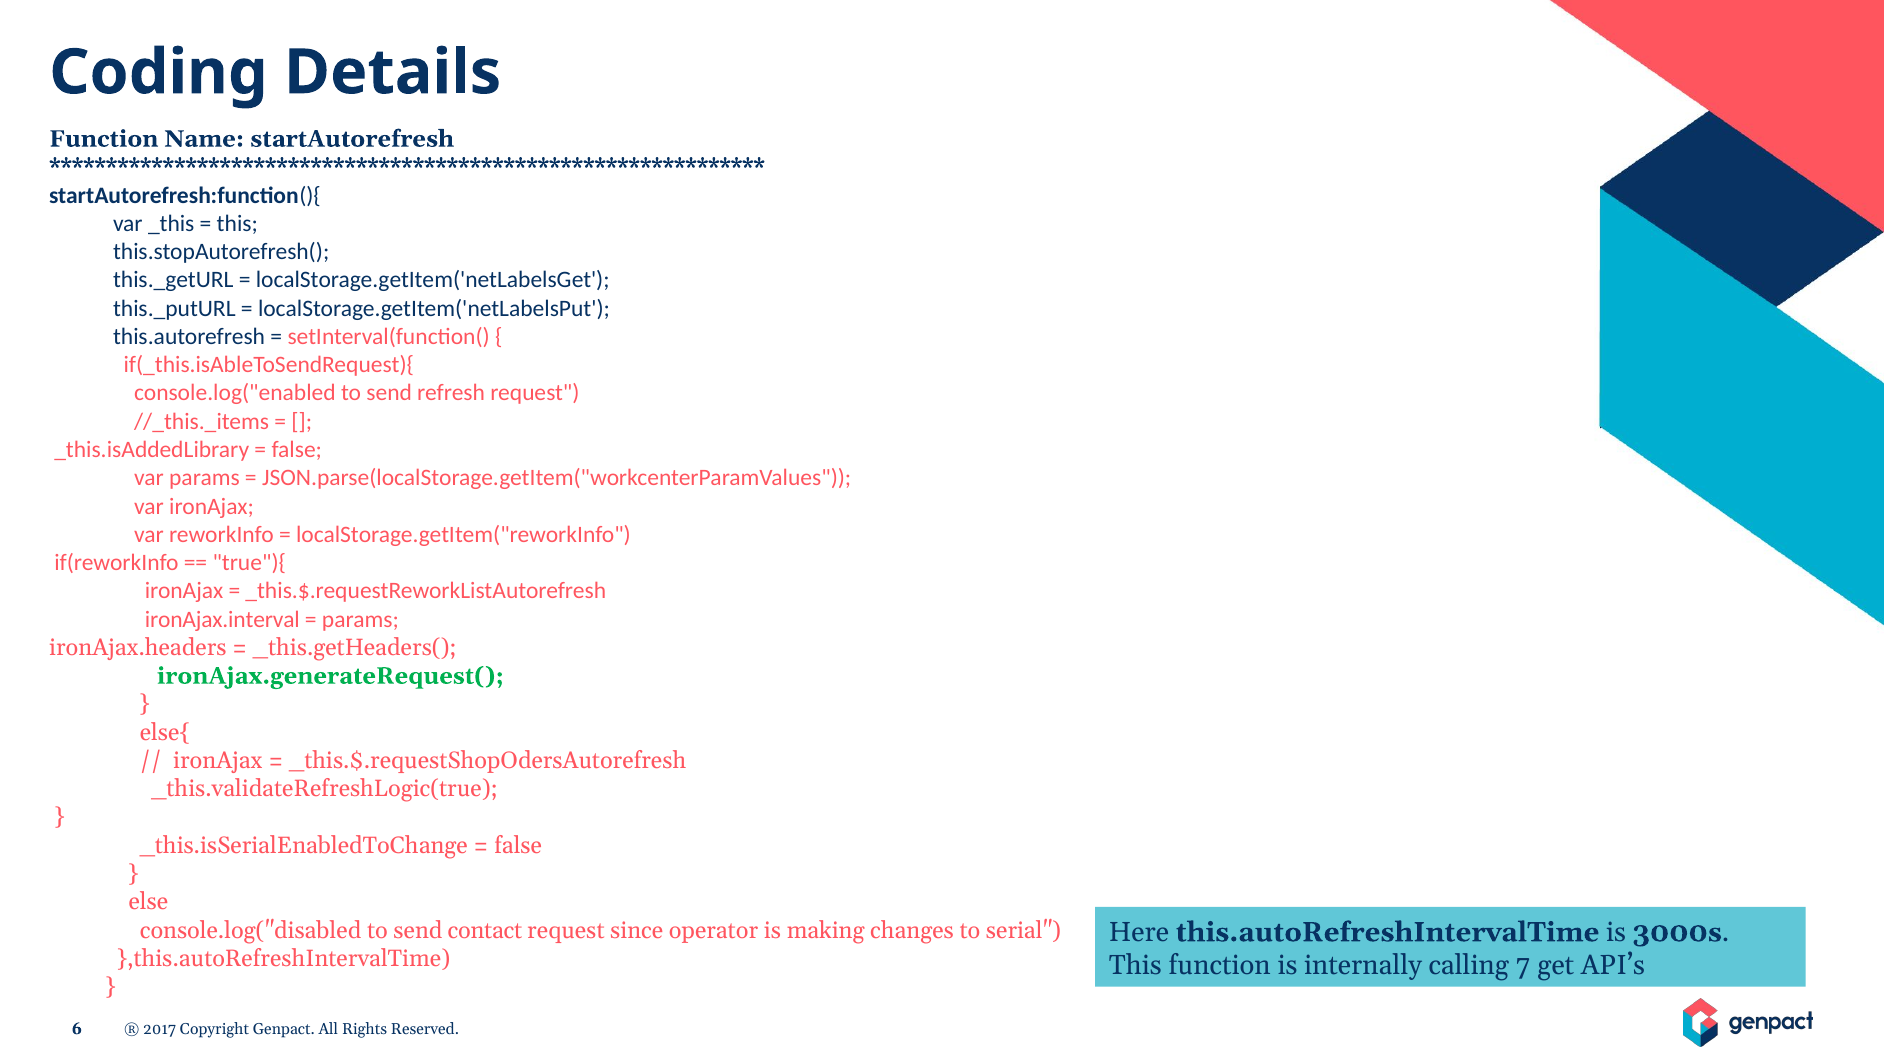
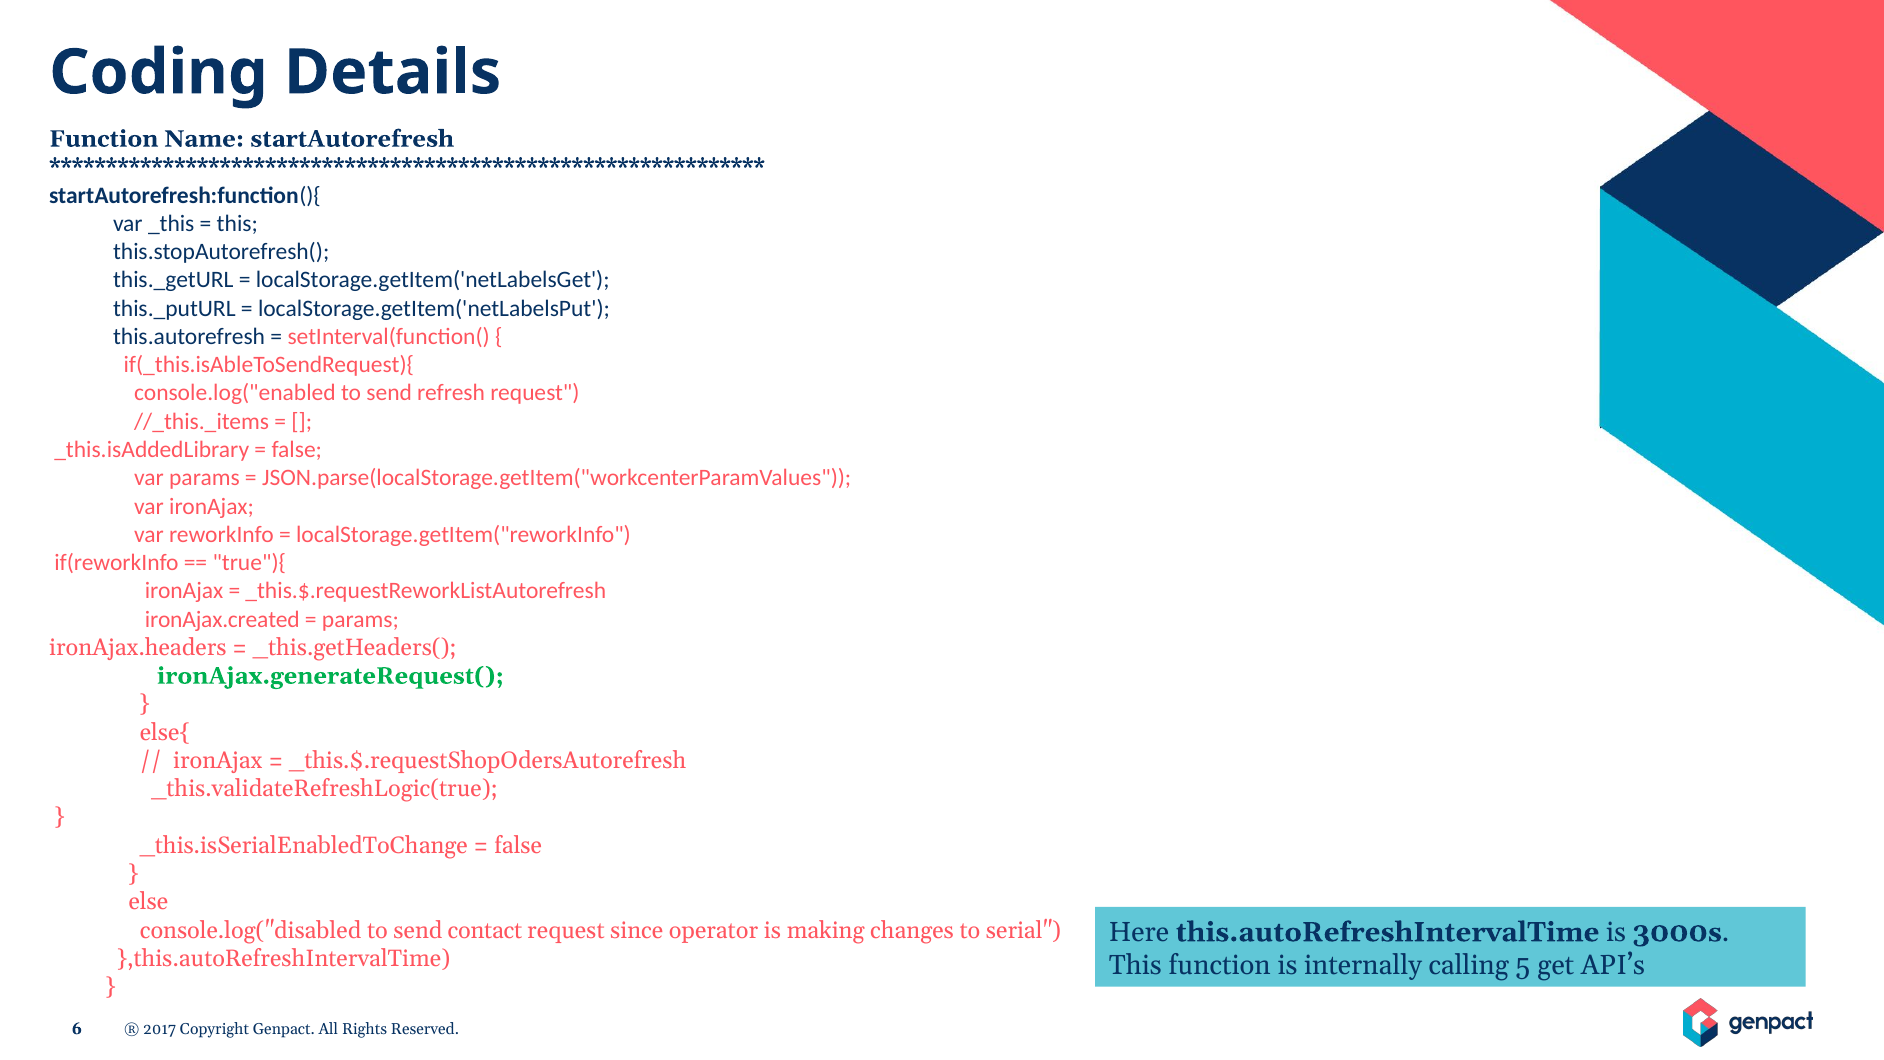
ironAjax.interval: ironAjax.interval -> ironAjax.created (222, 619)
7: 7 -> 5 (1523, 965)
